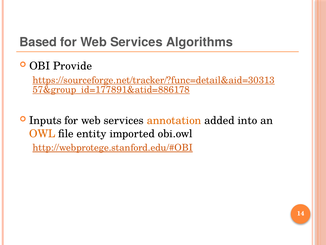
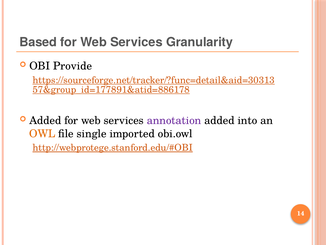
Algorithms: Algorithms -> Granularity (199, 42)
Inputs: Inputs -> Added (45, 120)
annotation colour: orange -> purple (174, 120)
entity: entity -> single (92, 133)
